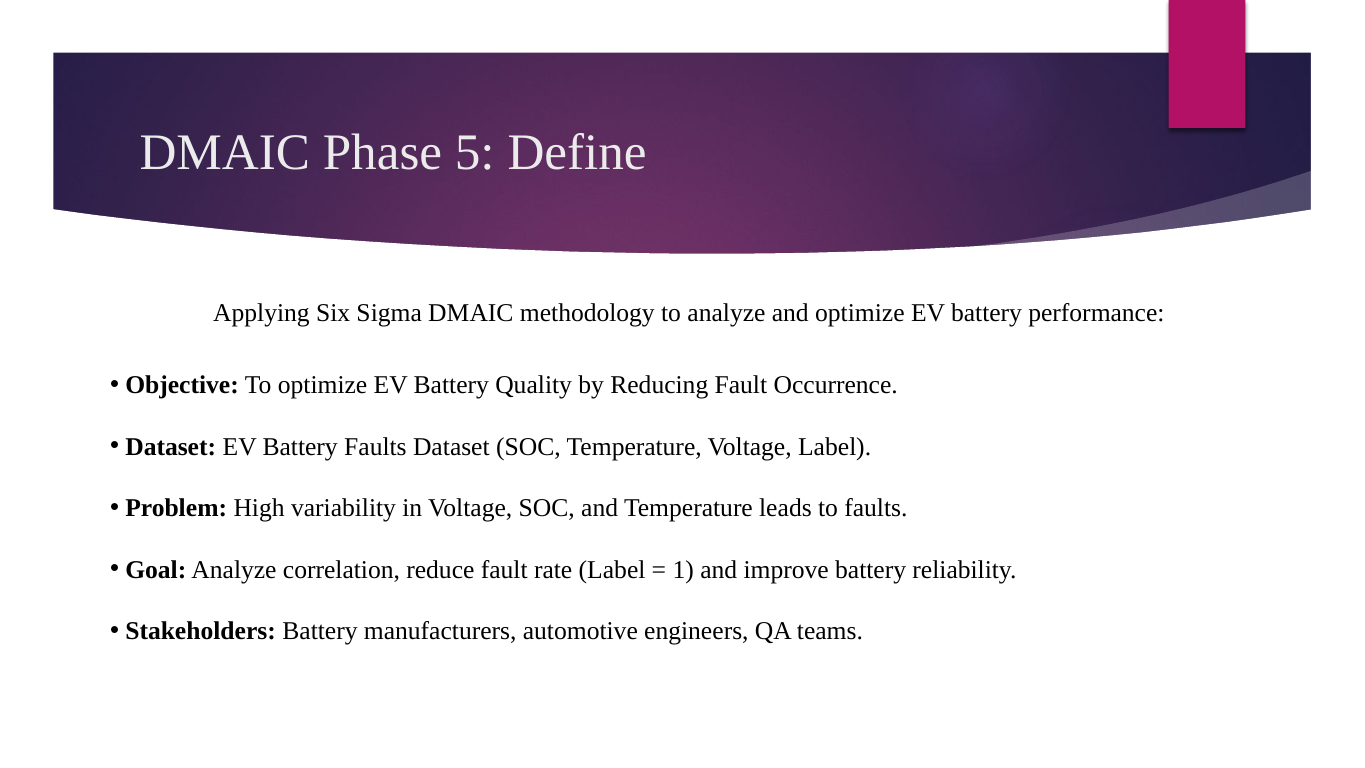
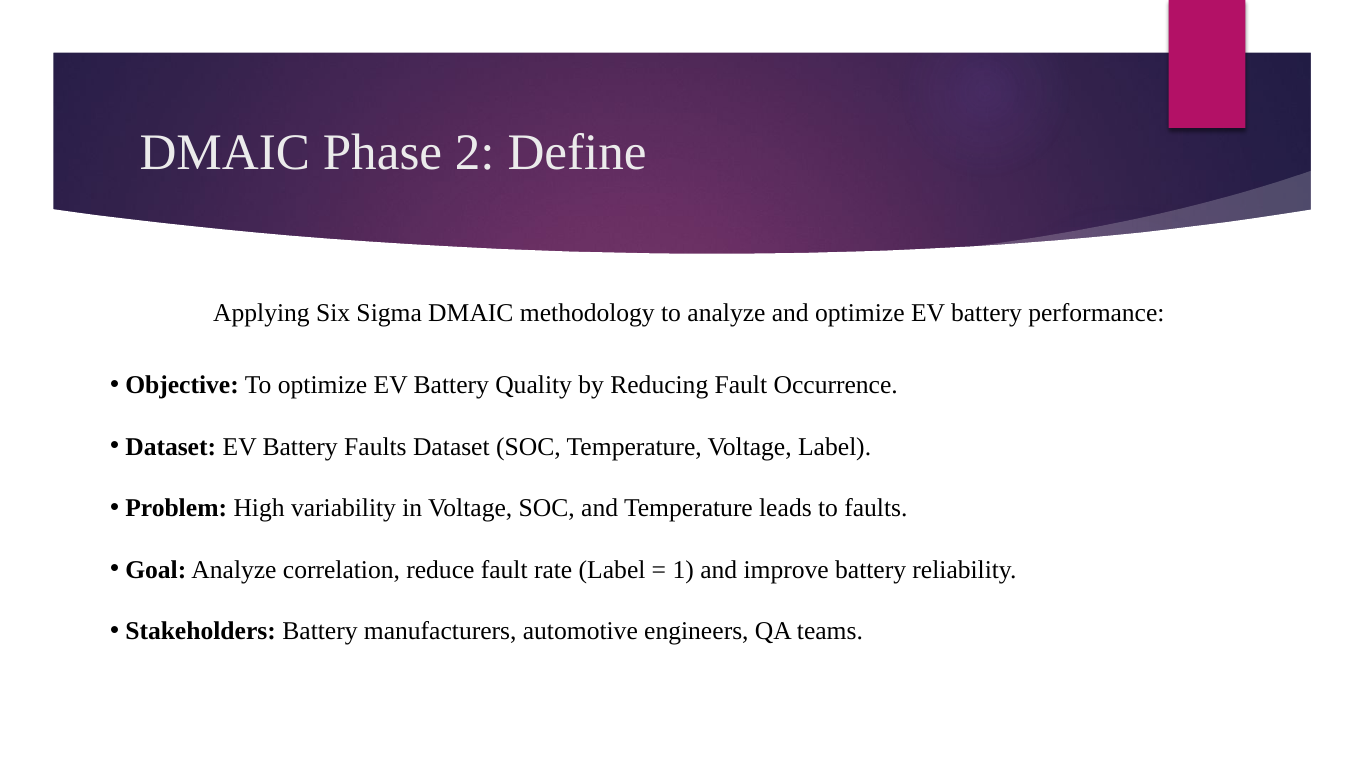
5: 5 -> 2 (475, 152)
